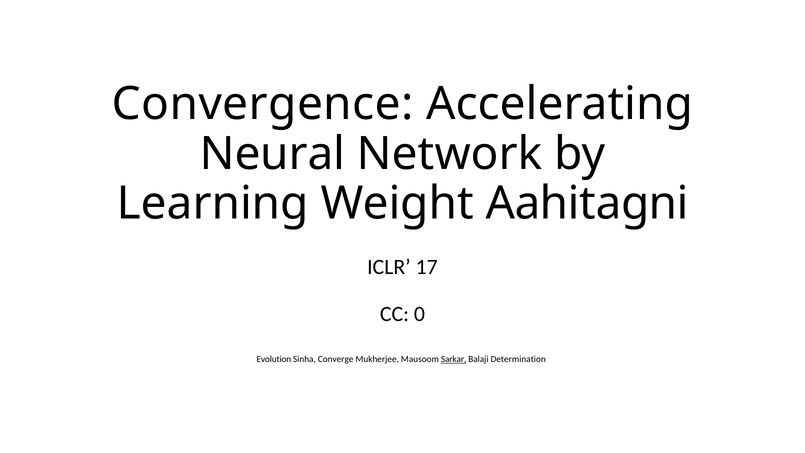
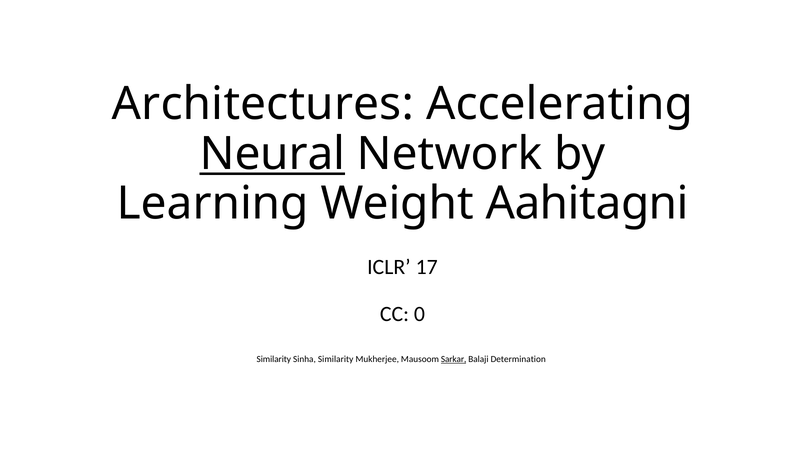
Convergence: Convergence -> Architectures (263, 104)
Neural underline: none -> present (272, 154)
Evolution: Evolution -> Similarity (274, 359)
Sinha Converge: Converge -> Similarity (336, 359)
